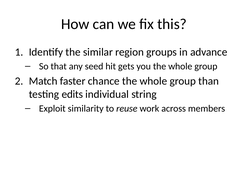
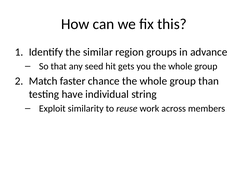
edits: edits -> have (72, 94)
